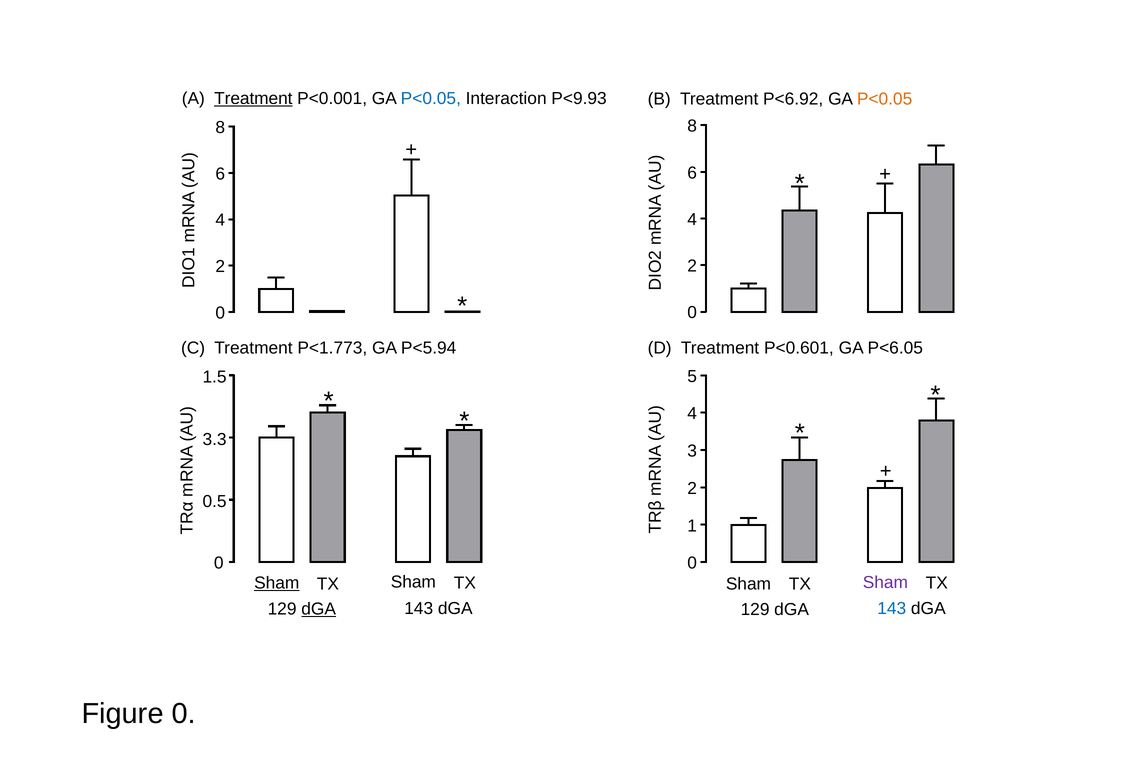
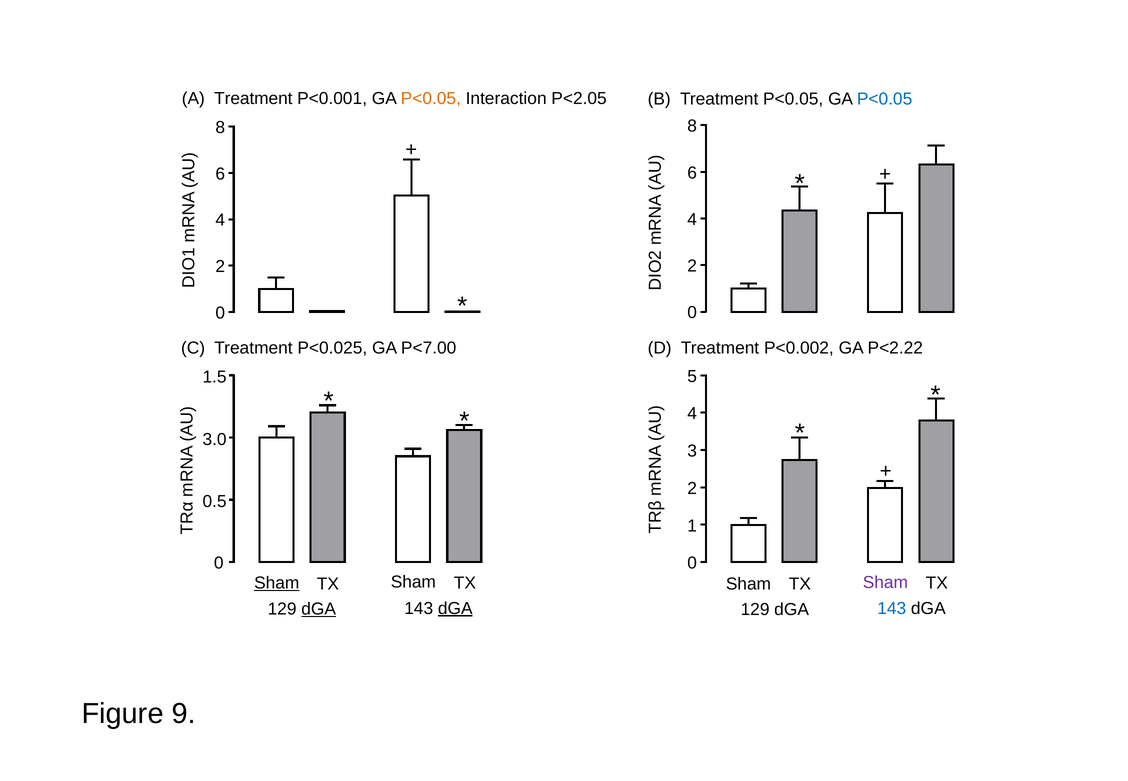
Treatment underline: present -> none (253, 98)
P<0.05 colour: blue -> orange (431, 98)
P<9.93: P<9.93 -> P<2.05 (579, 98)
Treatment P<6.92: P<6.92 -> P<0.05 (793, 99)
P<0.05 colour: orange -> blue (885, 99)
P<1.773: P<1.773 -> P<0.025 (332, 348)
P<5.94: P<5.94 -> P<7.00 (429, 348)
P<0.601: P<0.601 -> P<0.002 (799, 348)
P<6.05: P<6.05 -> P<2.22 (895, 348)
3.3: 3.3 -> 3.0 (215, 439)
dGA underline: none -> present (455, 608)
Figure 0: 0 -> 9 (184, 714)
